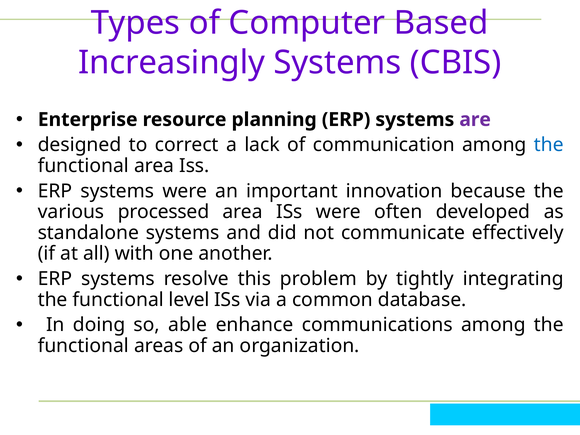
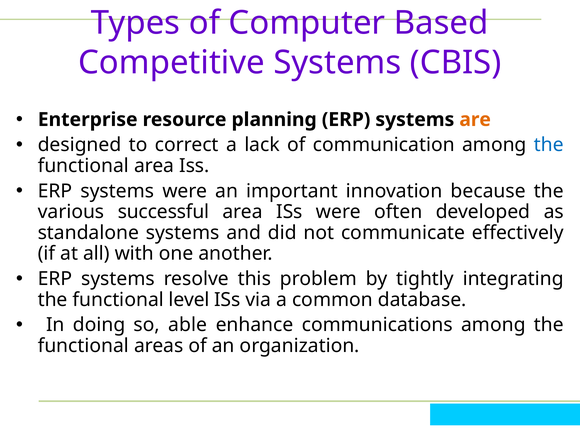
Increasingly: Increasingly -> Competitive (171, 63)
are colour: purple -> orange (475, 120)
processed: processed -> successful (163, 212)
